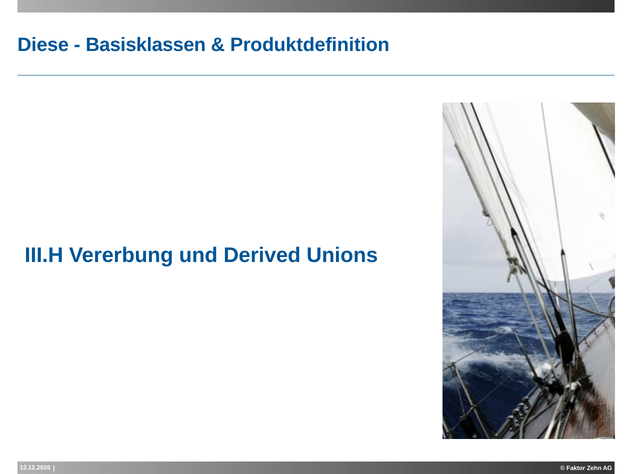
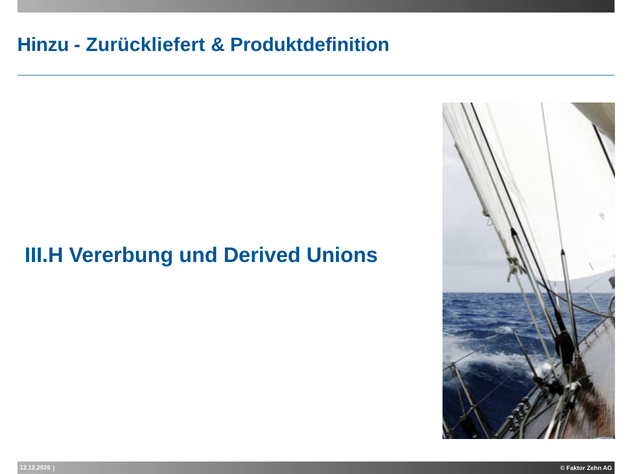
Diese: Diese -> Hinzu (43, 45)
Basisklassen: Basisklassen -> Zurückliefert (146, 45)
